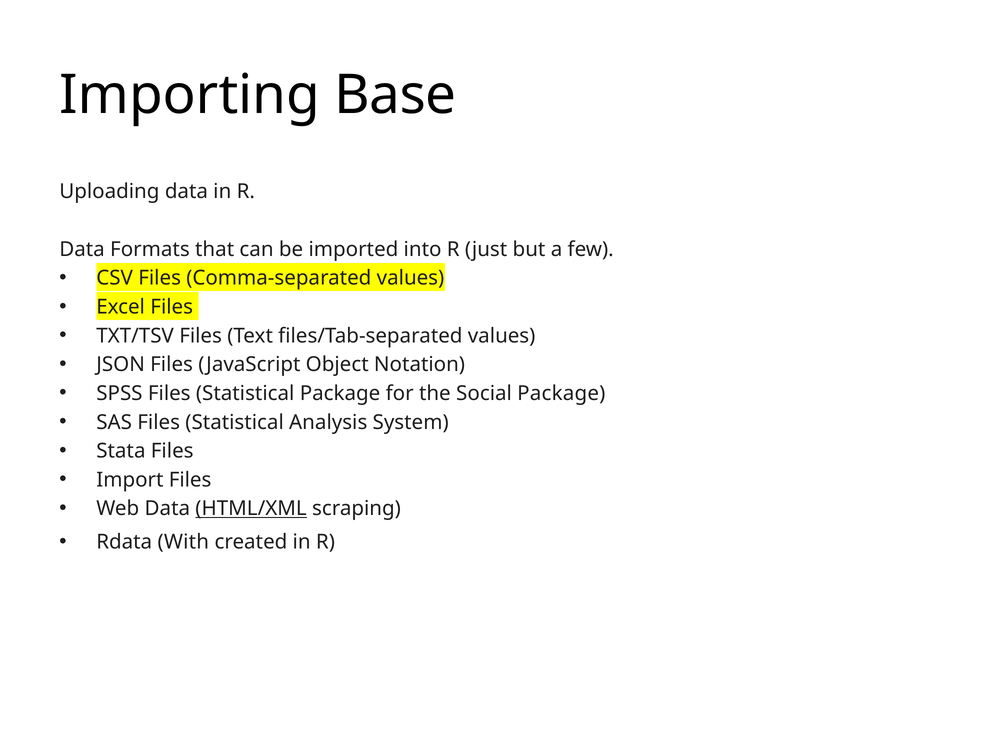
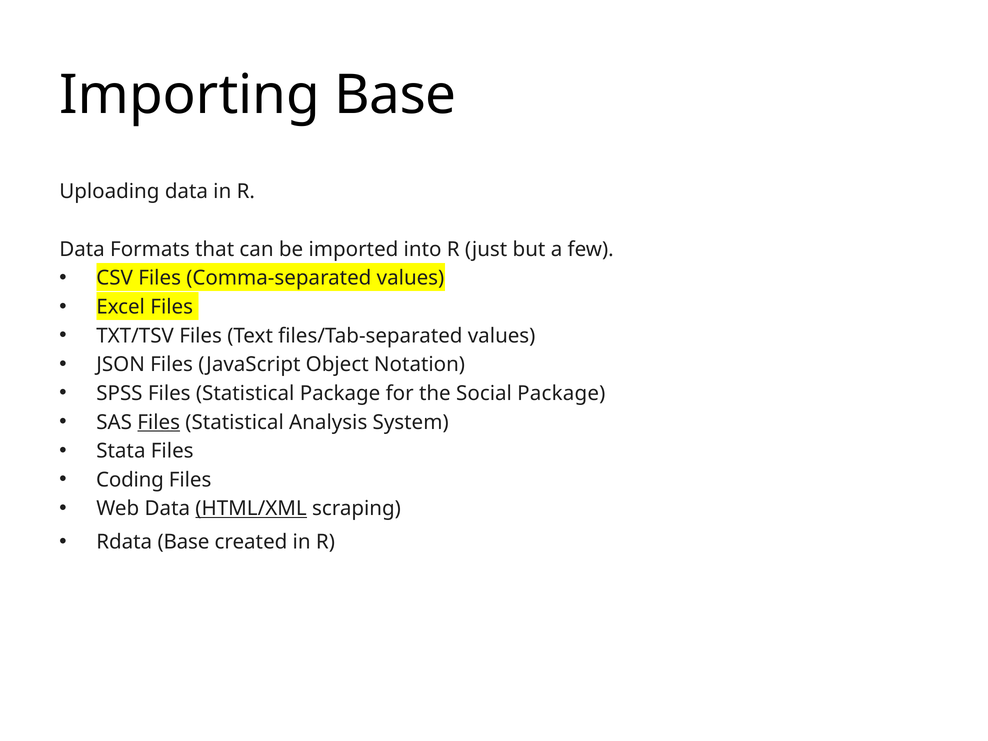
Files underline: none -> present (159, 422)
Import: Import -> Coding (130, 480)
Rdata With: With -> Base (183, 542)
